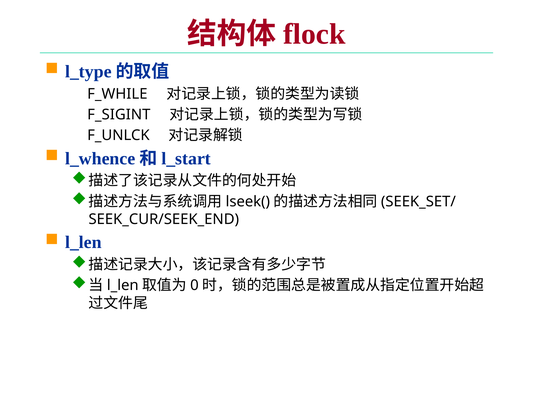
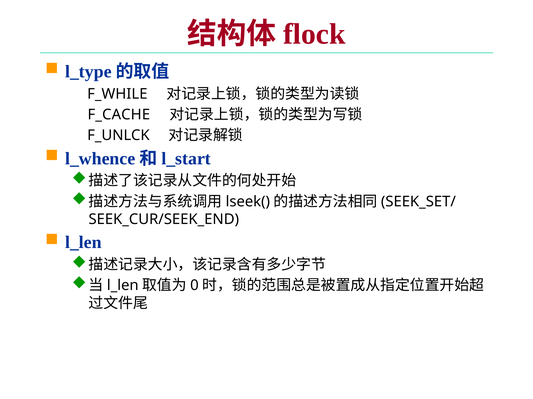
F_SIGINT: F_SIGINT -> F_CACHE (119, 115)
